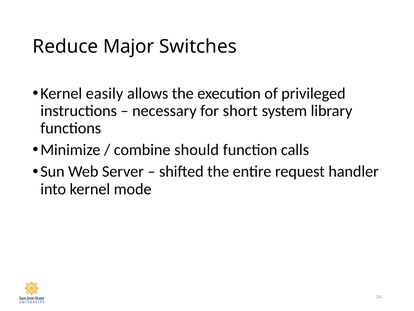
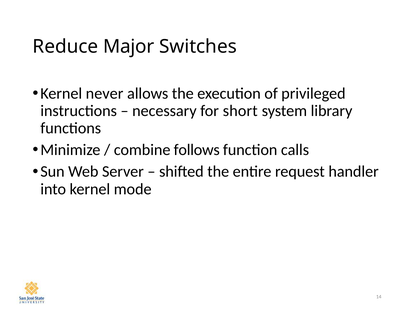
easily: easily -> never (105, 93)
should: should -> follows (197, 150)
